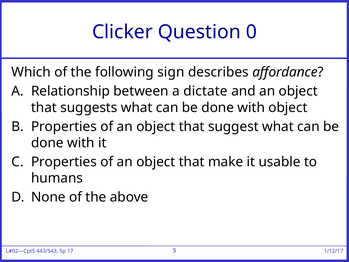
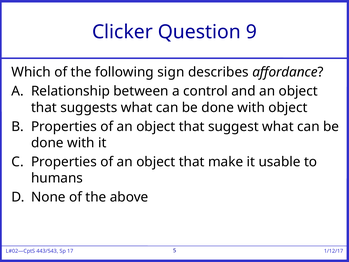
0: 0 -> 9 (251, 32)
dictate: dictate -> control (206, 91)
